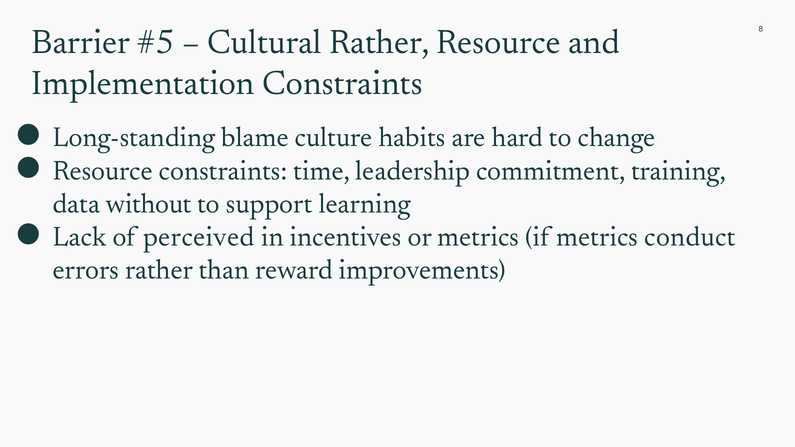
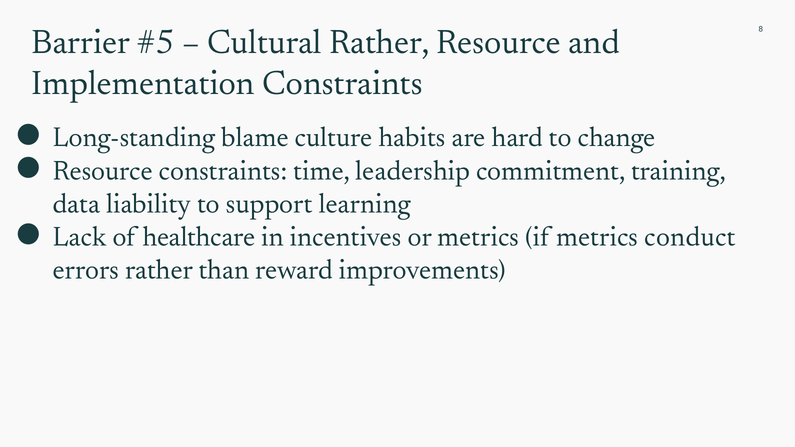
without: without -> liability (149, 204)
perceived: perceived -> healthcare (199, 237)
